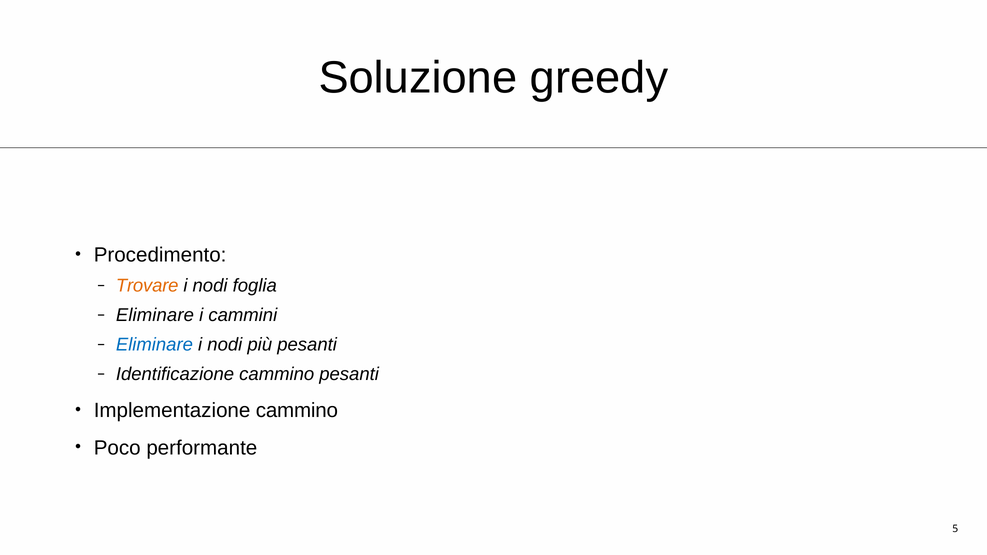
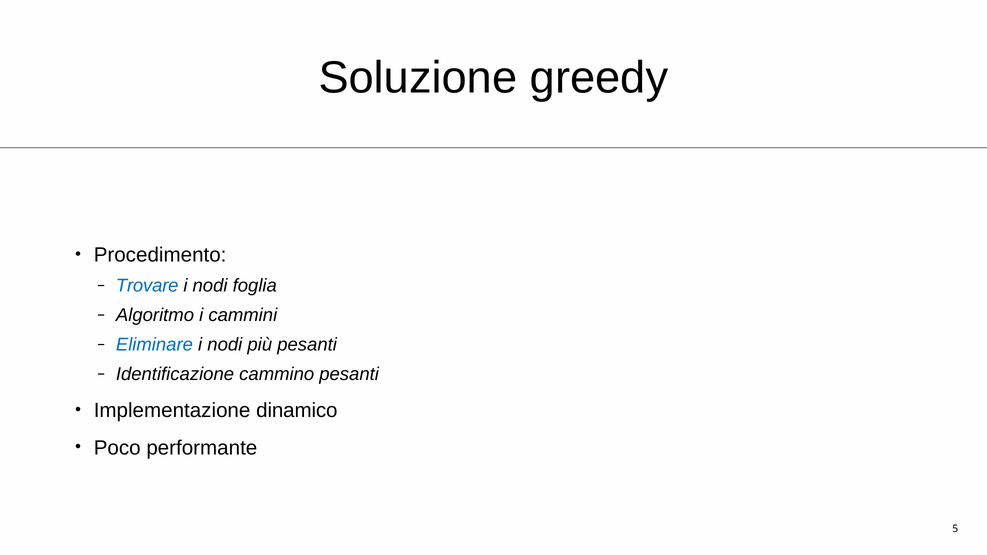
Trovare colour: orange -> blue (147, 286)
Eliminare: Eliminare -> Algoritmo (155, 315)
Implementazione cammino: cammino -> dinamico (297, 411)
